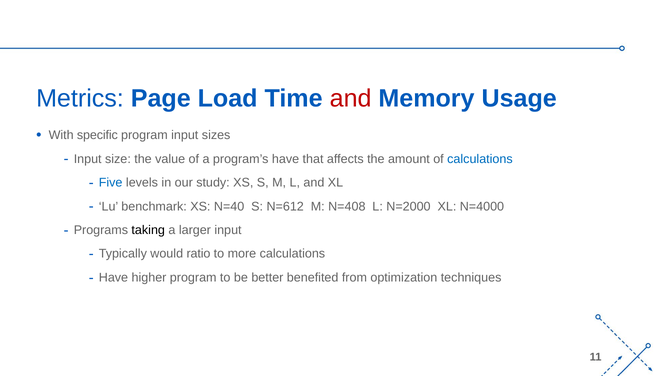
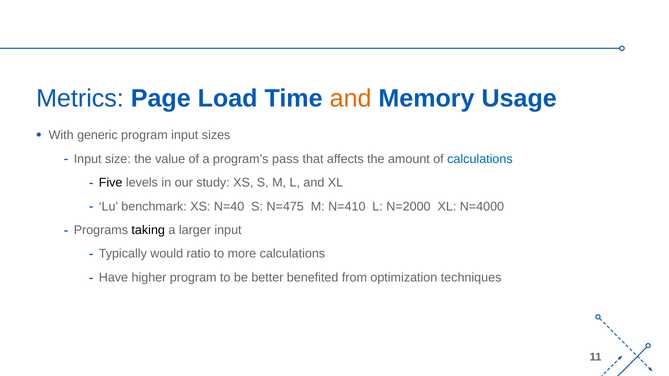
and colour: red -> orange (351, 98)
specific: specific -> generic (97, 135)
program’s have: have -> pass (285, 159)
Five colour: blue -> black (111, 183)
N=612: N=612 -> N=475 (285, 207)
N=408: N=408 -> N=410 (347, 207)
